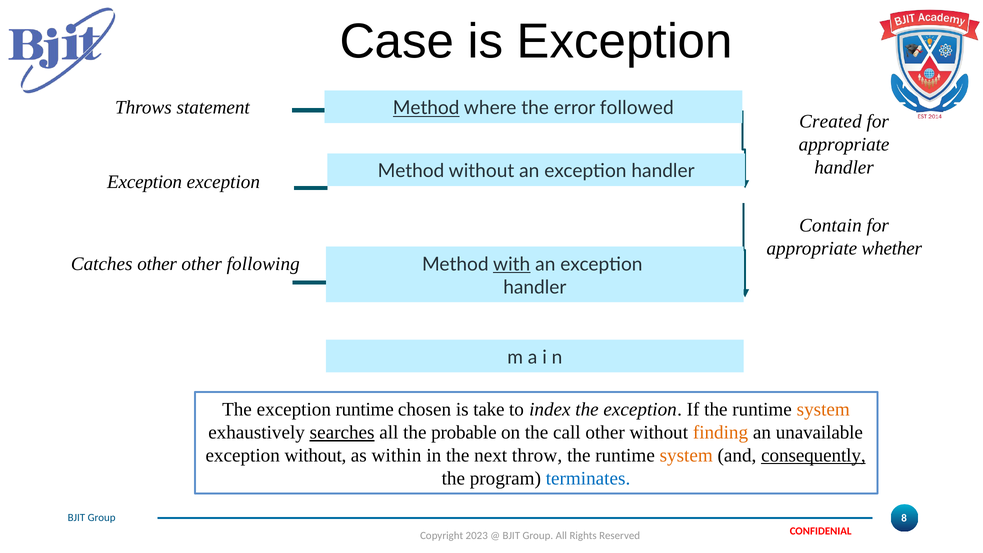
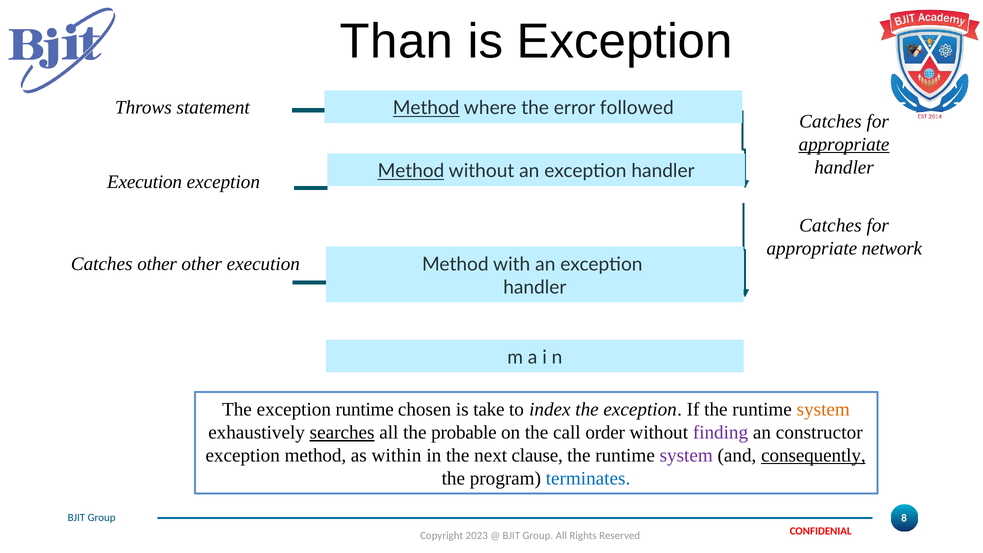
Case: Case -> Than (397, 42)
Created: Created -> Catches (830, 121)
appropriate underline: none -> present (844, 144)
Method underline: none -> present (411, 171)
Exception: Exception -> Execution (145, 182)
Contain: Contain -> Catches (830, 225)
whether: whether -> network (892, 248)
other following: following -> execution (263, 264)
with underline: present -> none (512, 264)
call other: other -> order (605, 432)
finding colour: orange -> purple (720, 432)
unavailable: unavailable -> constructor (819, 432)
exception without: without -> method (315, 455)
throw: throw -> clause (537, 455)
system colour: orange -> purple (686, 455)
